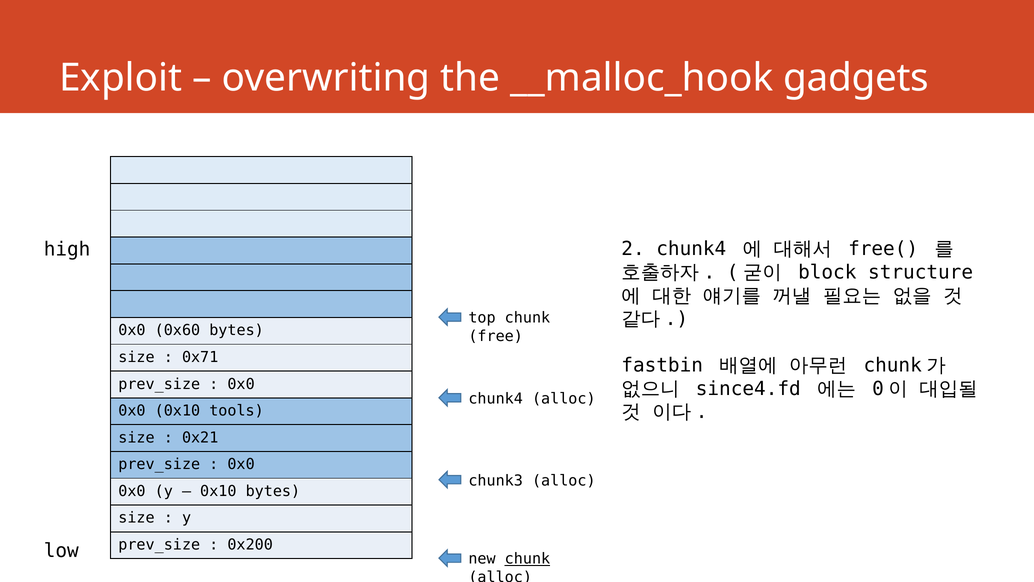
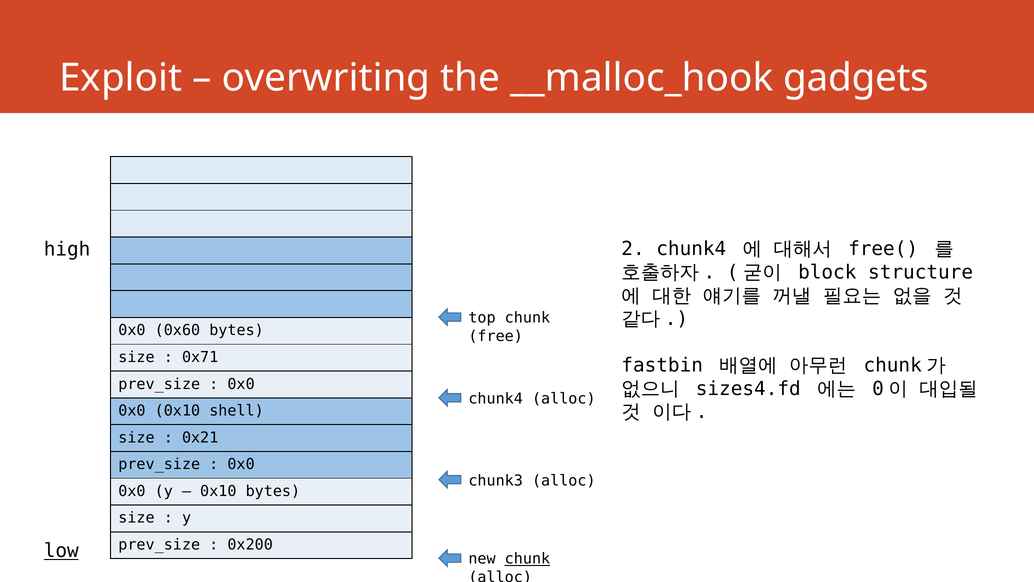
since4.fd: since4.fd -> sizes4.fd (748, 389)
tools: tools -> shell (237, 411)
low underline: none -> present (61, 551)
